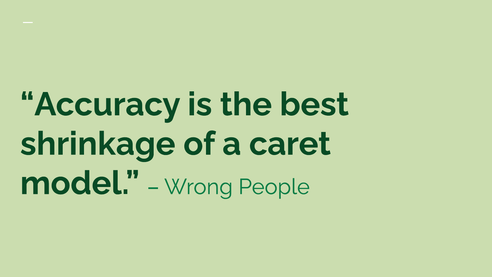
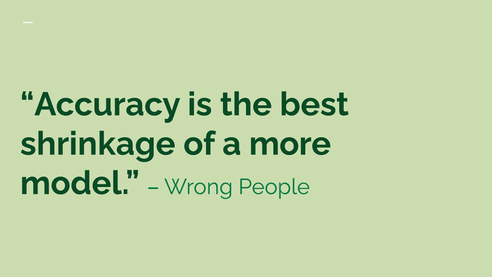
caret: caret -> more (290, 144)
